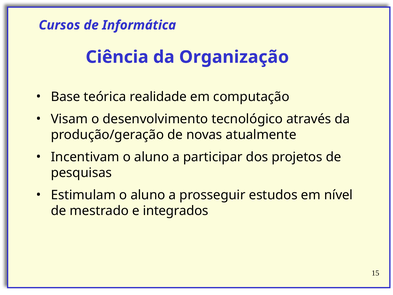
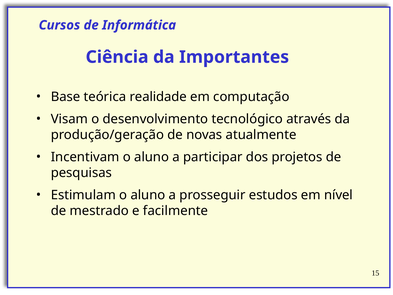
Organização: Organização -> Importantes (234, 57)
integrados: integrados -> facilmente (176, 211)
